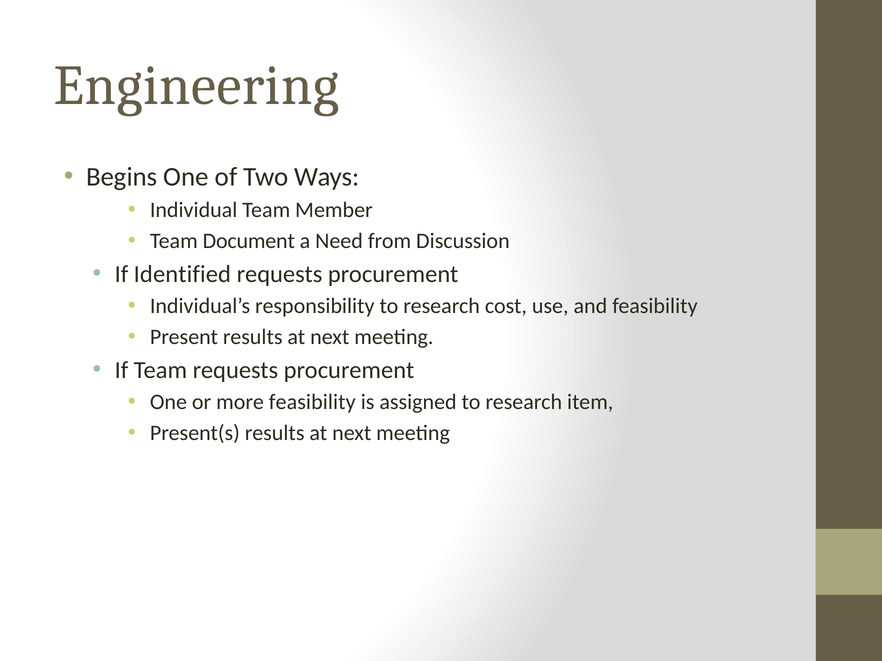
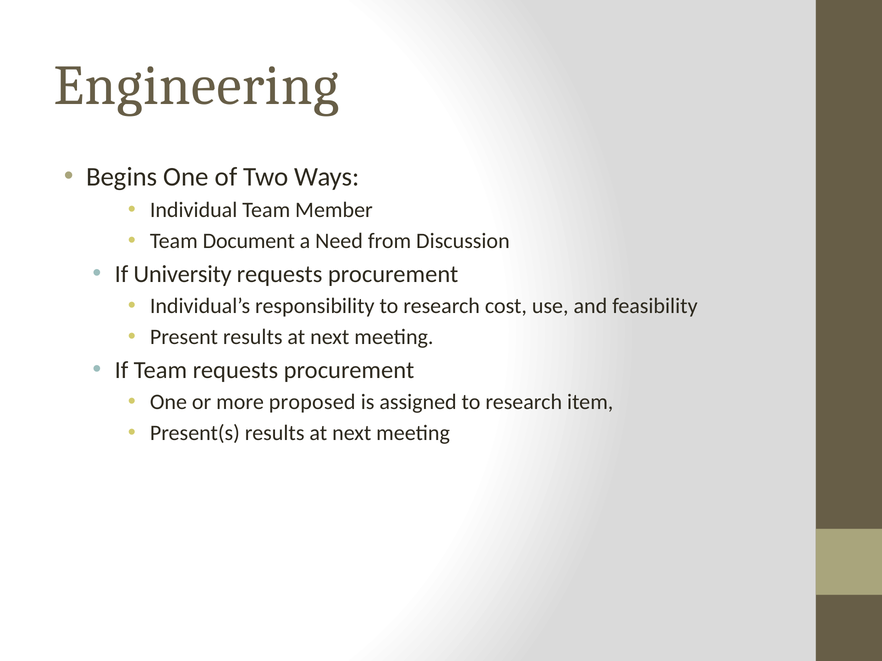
Identified: Identified -> University (183, 274)
more feasibility: feasibility -> proposed (312, 402)
